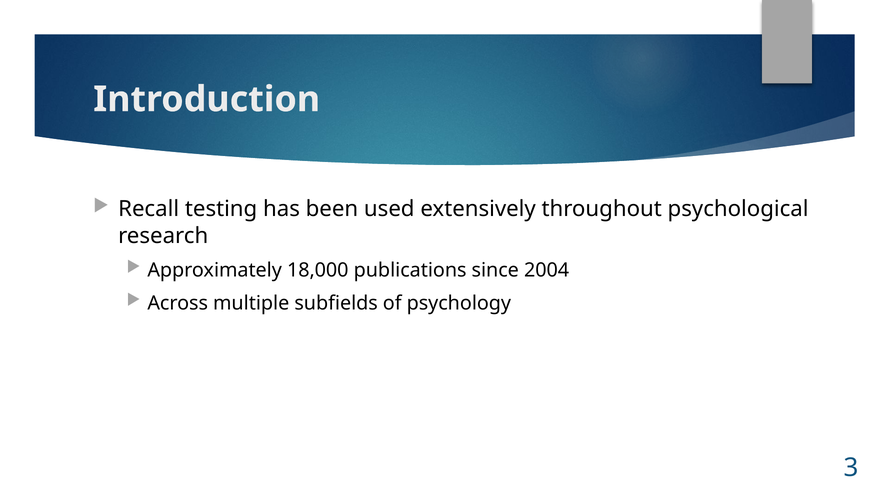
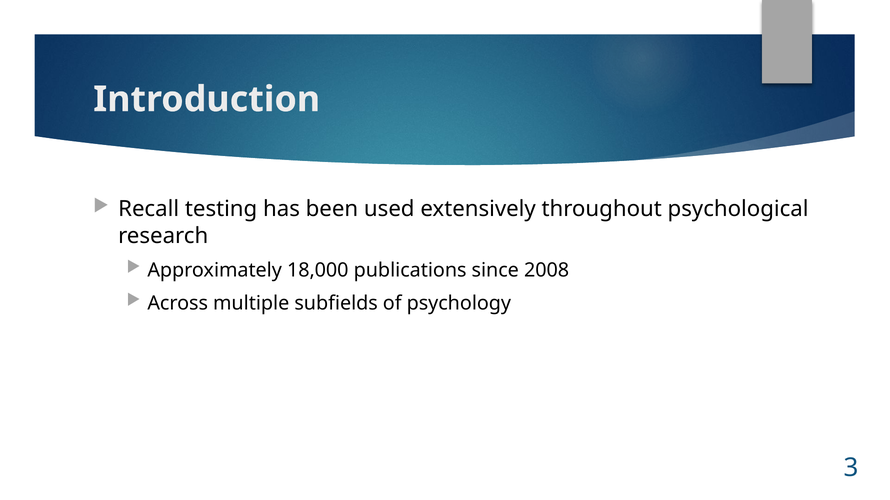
2004: 2004 -> 2008 (547, 270)
